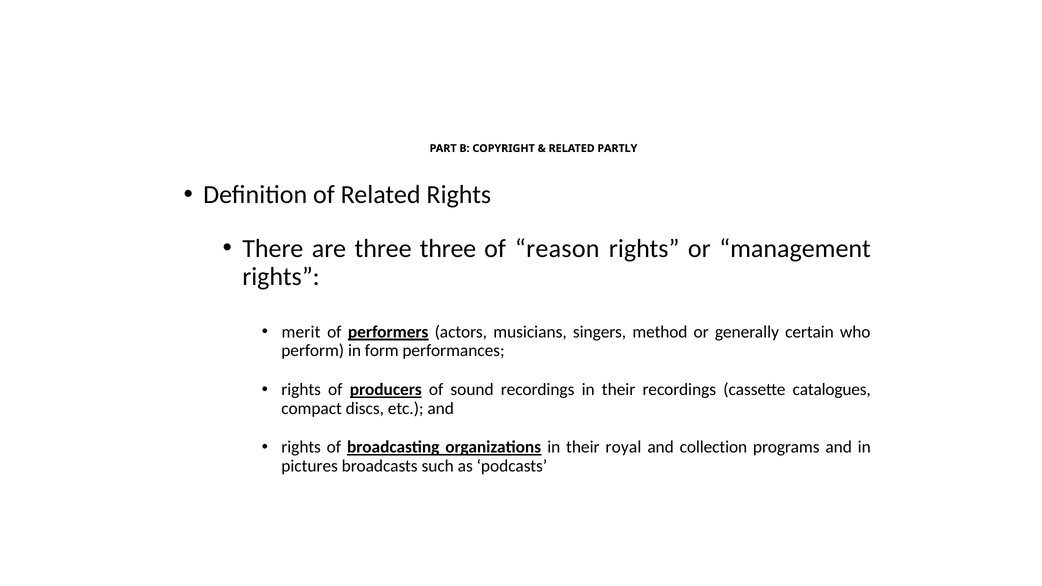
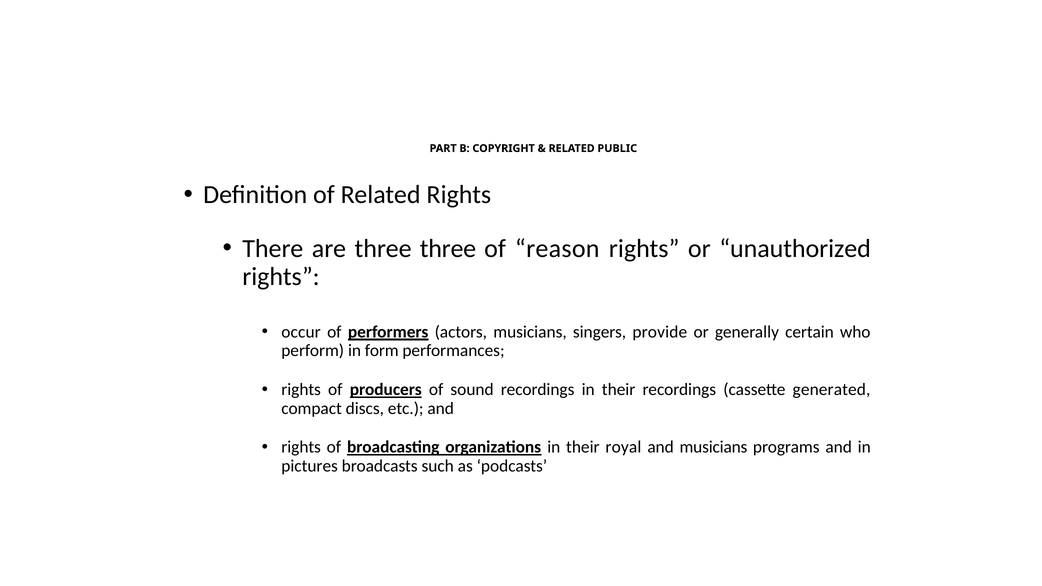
PARTLY: PARTLY -> PUBLIC (617, 148)
management: management -> unauthorized (795, 248)
merit: merit -> occur (301, 332)
method: method -> provide (660, 332)
catalogues: catalogues -> generated (832, 390)
and collection: collection -> musicians (713, 447)
